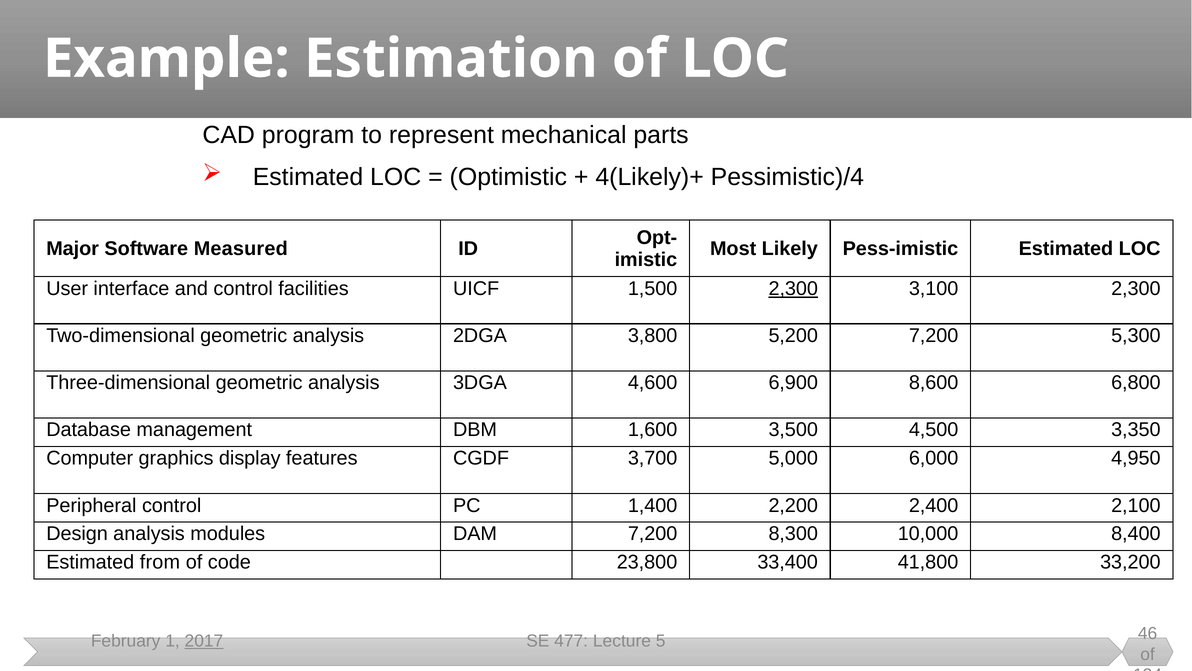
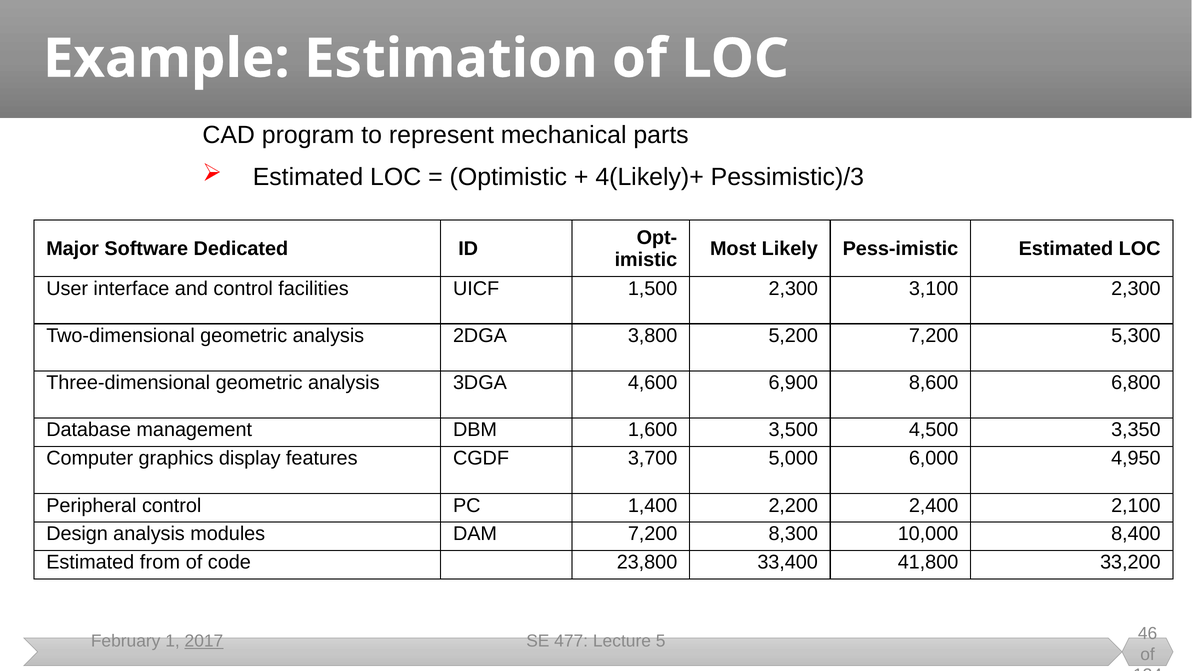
Pessimistic)/4: Pessimistic)/4 -> Pessimistic)/3 (787, 177)
Measured: Measured -> Dedicated (241, 248)
2,300 underline: present -> none (793, 288)
